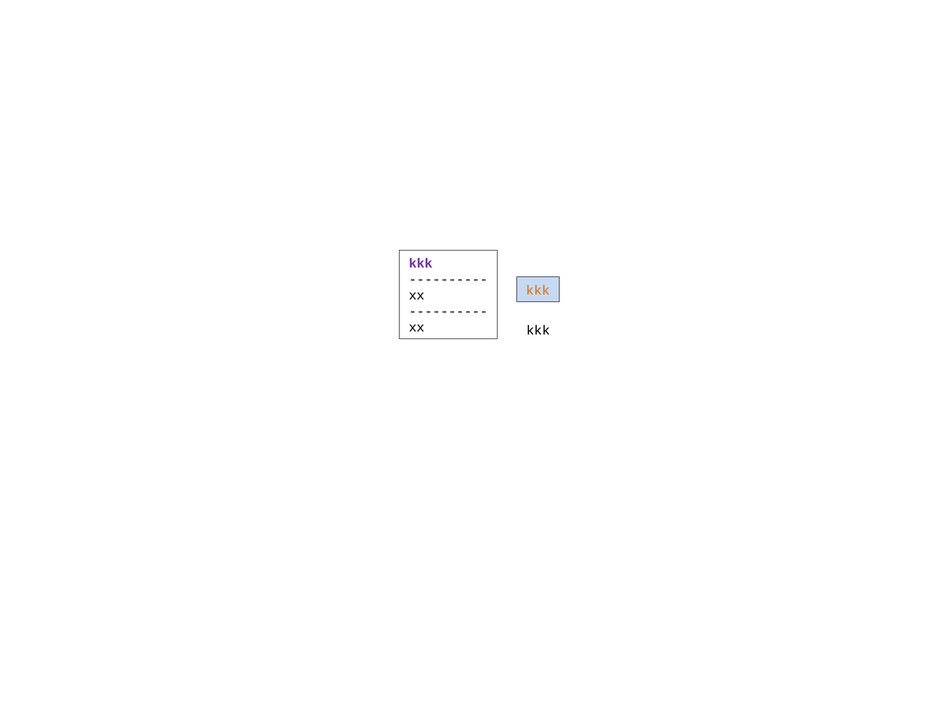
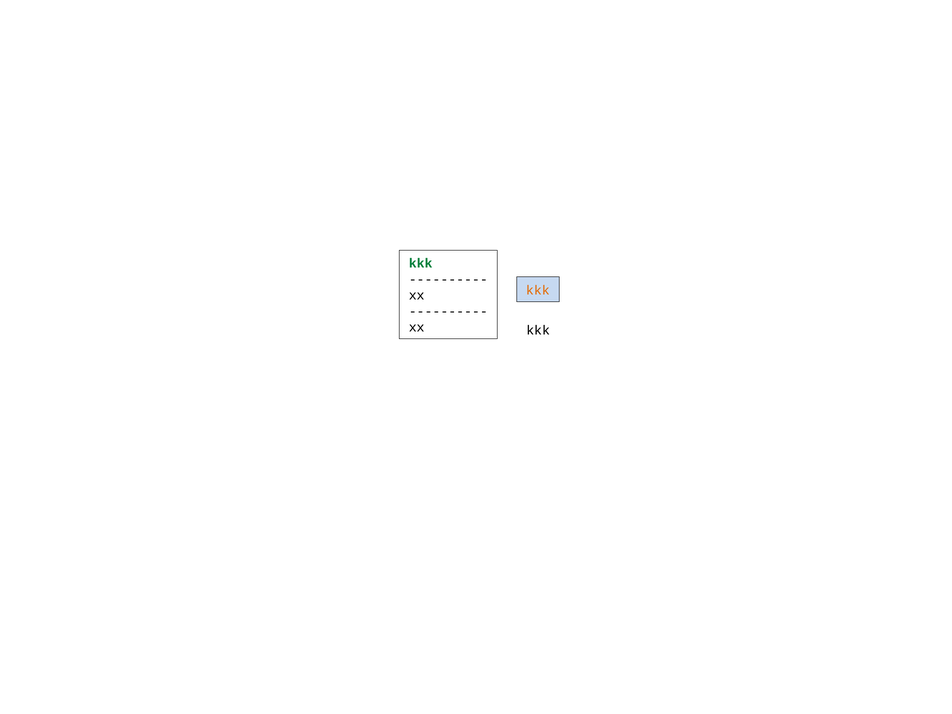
kkk colour: purple -> green (421, 264)
